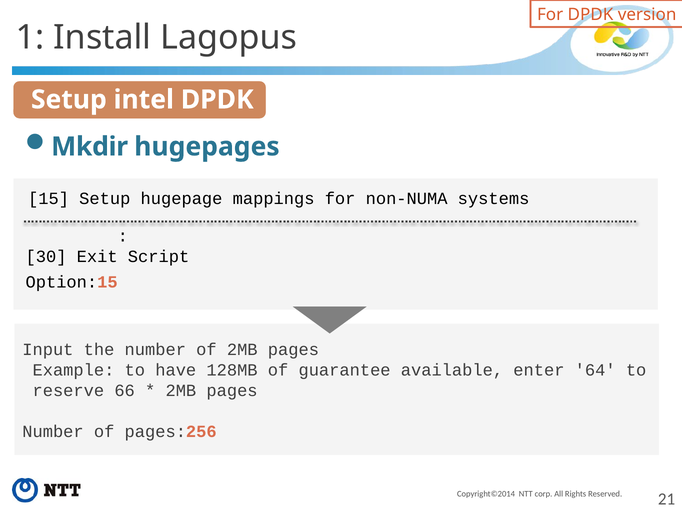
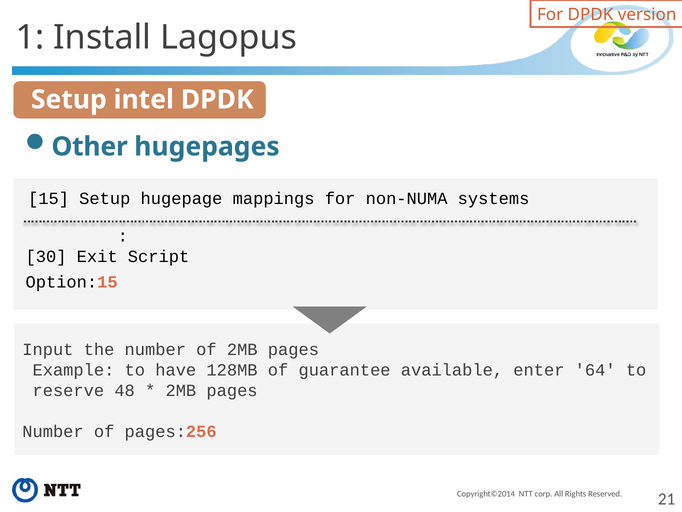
Mkdir: Mkdir -> Other (90, 147)
66: 66 -> 48 (125, 390)
